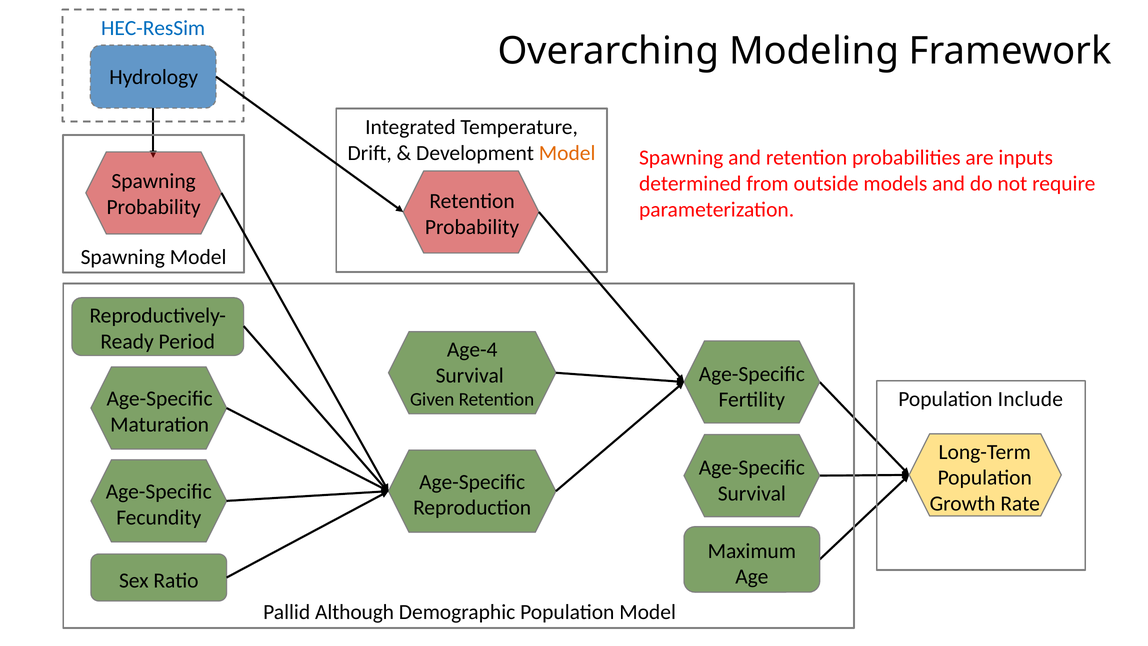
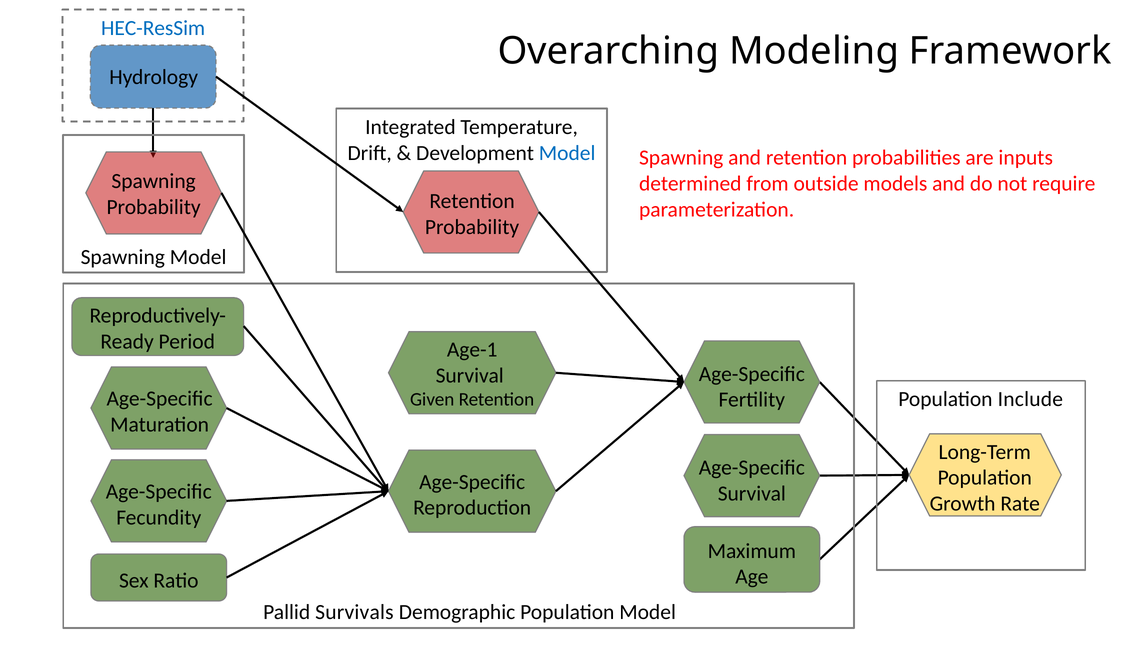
Model colour: orange -> blue (567, 153)
Age-4: Age-4 -> Age-1 (472, 349)
Although: Although -> Survivals (354, 612)
